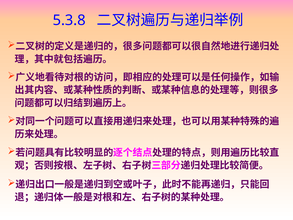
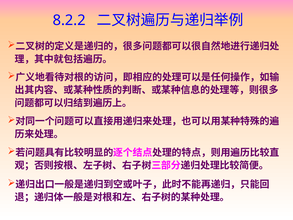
5.3.8: 5.3.8 -> 8.2.2 (69, 20)
